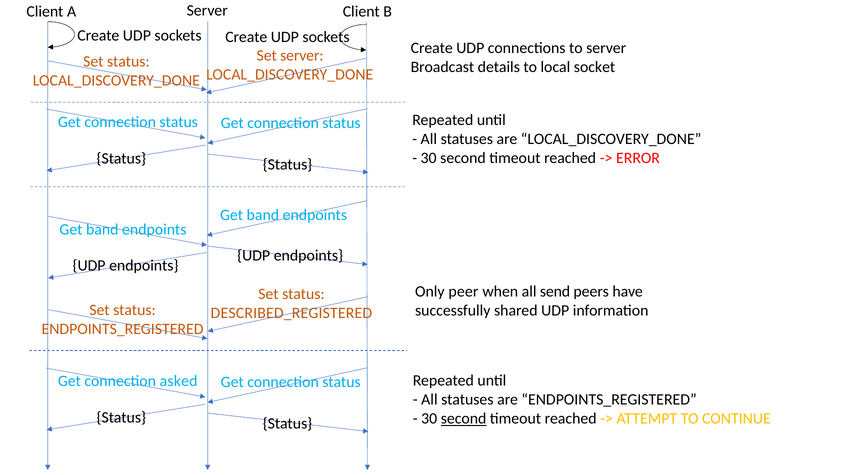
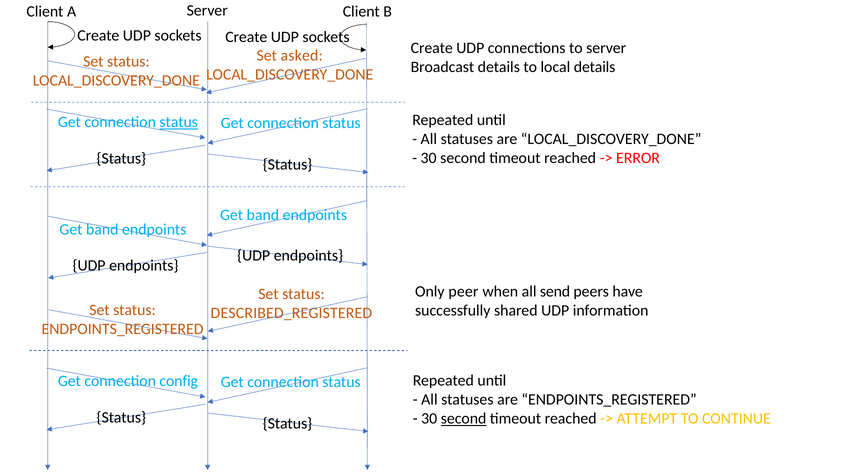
Set server: server -> asked (302, 55)
local socket: socket -> details (595, 67)
status underline: none -> present (179, 122)
asked: asked -> config (179, 381)
